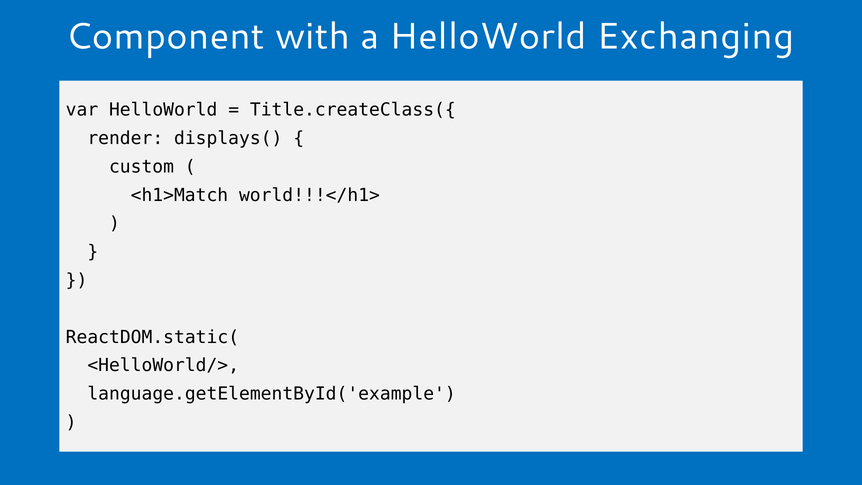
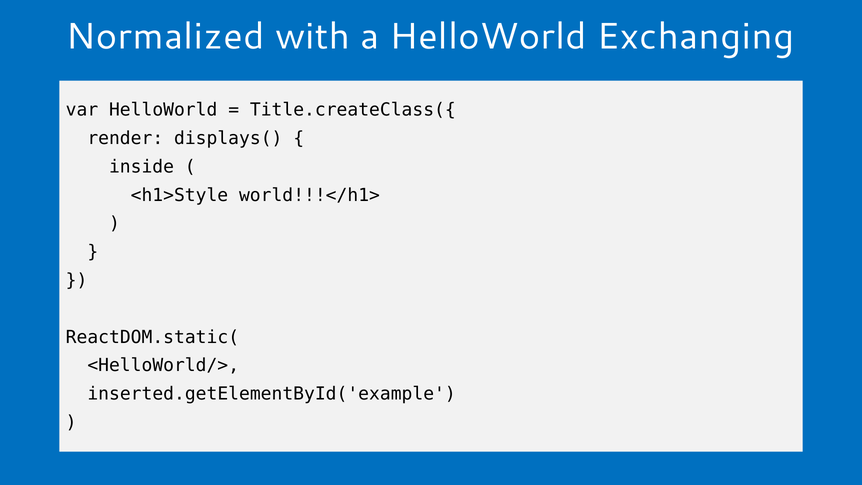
Component: Component -> Normalized (165, 36)
custom: custom -> inside (142, 167)
<h1>Match: <h1>Match -> <h1>Style (179, 195)
language.getElementById('example: language.getElementById('example -> inserted.getElementById('example (272, 394)
